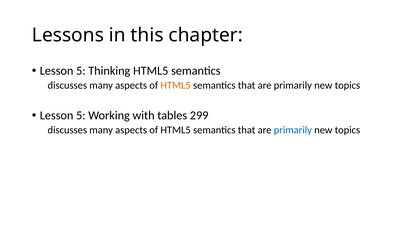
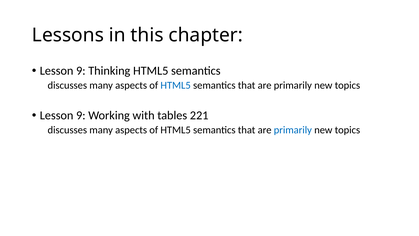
5: 5 -> 9 (81, 71)
HTML5 colour: orange -> blue (176, 85)
5: 5 -> 9 (81, 115)
299: 299 -> 221 (199, 115)
